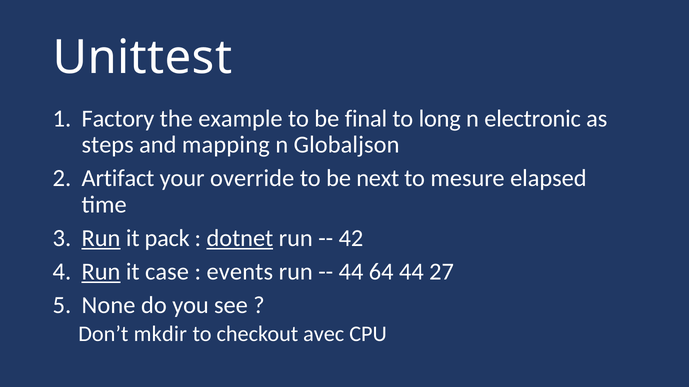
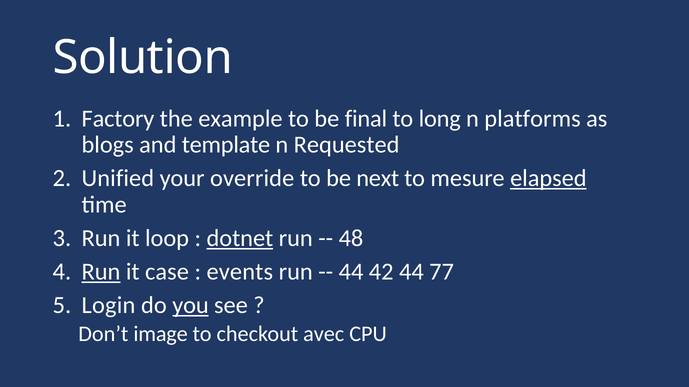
Unittest: Unittest -> Solution (143, 58)
electronic: electronic -> platforms (533, 119)
steps: steps -> blogs (108, 145)
mapping: mapping -> template (226, 145)
Globaljson: Globaljson -> Requested (347, 145)
Artifact: Artifact -> Unified (118, 179)
elapsed underline: none -> present (548, 179)
Run underline: present -> none (101, 239)
pack: pack -> loop (167, 239)
42: 42 -> 48 (351, 239)
64: 64 -> 42 (381, 272)
27: 27 -> 77 (442, 272)
None: None -> Login (108, 306)
you underline: none -> present (191, 306)
mkdir: mkdir -> image (161, 334)
